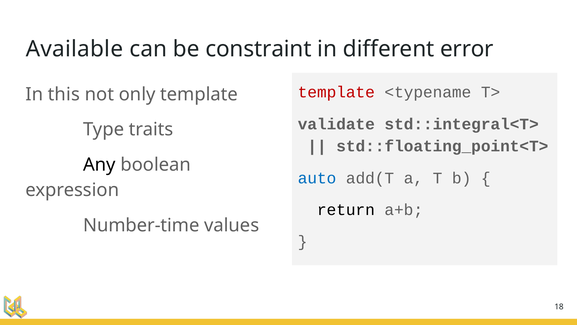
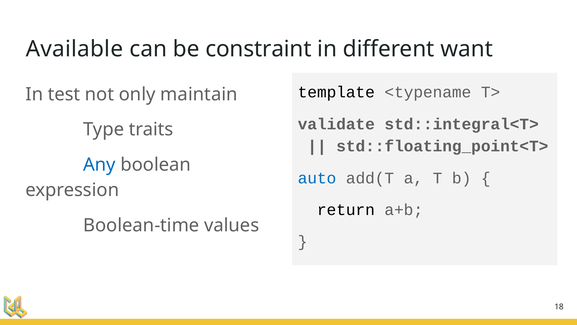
error: error -> want (467, 49)
template colour: red -> black (336, 92)
this: this -> test (64, 94)
only template: template -> maintain (199, 94)
Any colour: black -> blue (99, 164)
Number-time: Number-time -> Boolean-time (141, 225)
